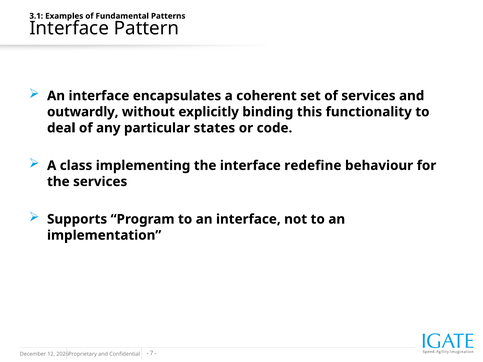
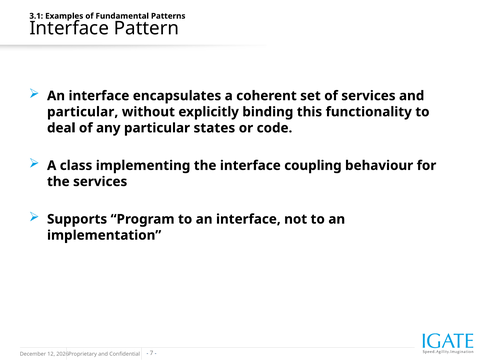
outwardly: outwardly -> particular (83, 112)
redefine: redefine -> coupling (313, 166)
